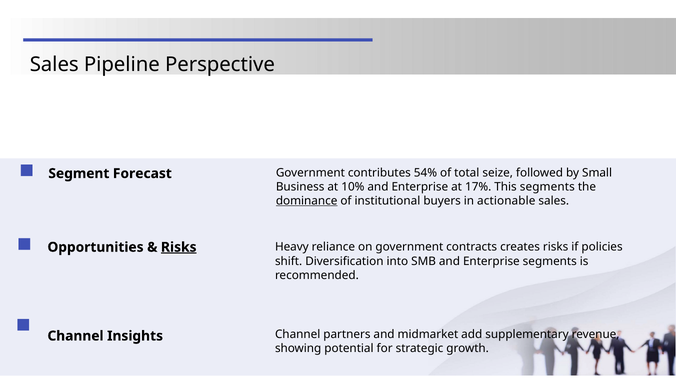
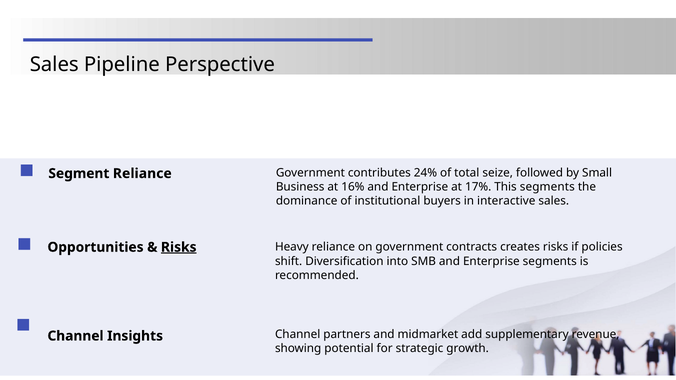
Segment Forecast: Forecast -> Reliance (142, 174)
54%: 54% -> 24% (425, 173)
10%: 10% -> 16% (353, 187)
dominance underline: present -> none (307, 201)
actionable: actionable -> interactive (506, 201)
